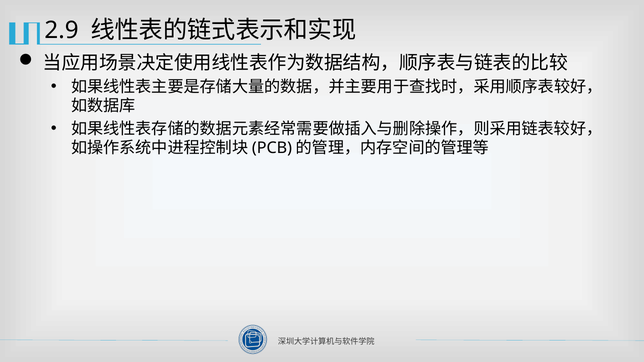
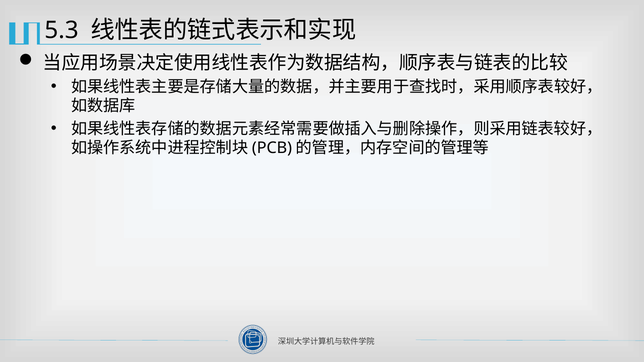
2.9: 2.9 -> 5.3 (62, 30)
